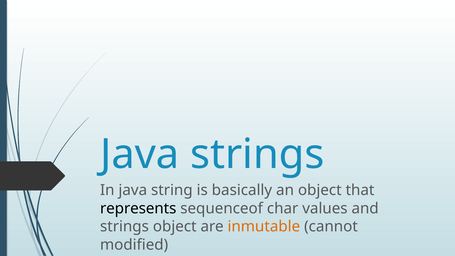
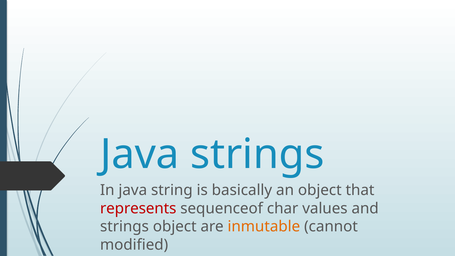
represents colour: black -> red (138, 208)
